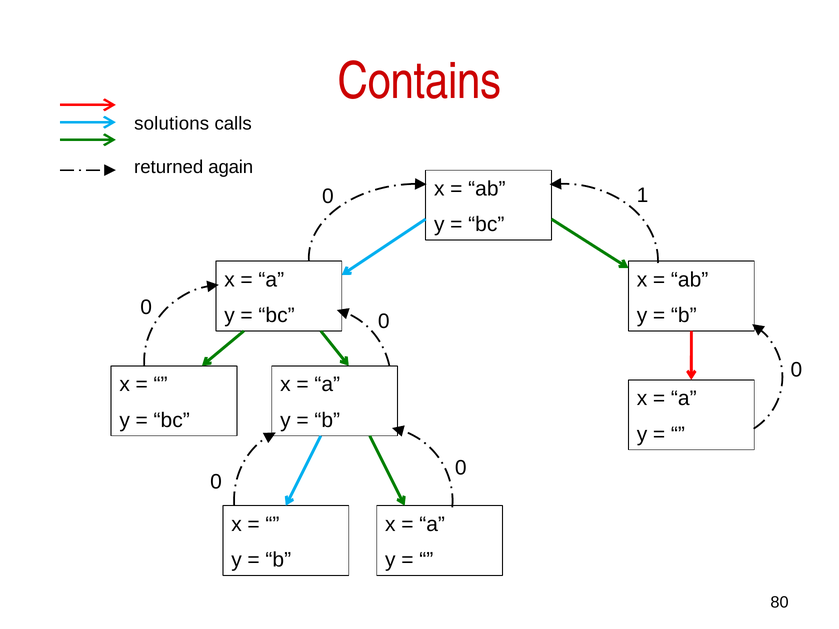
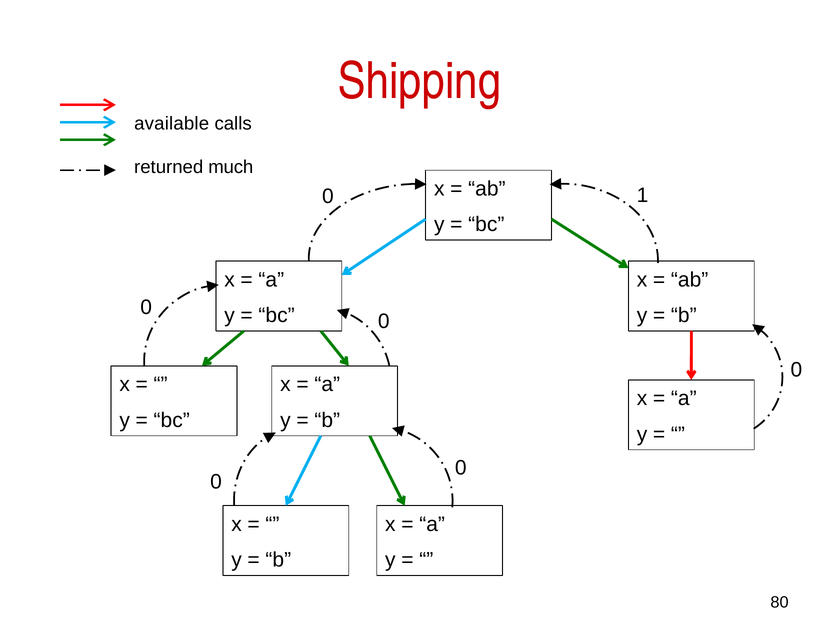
Contains: Contains -> Shipping (419, 81)
solutions: solutions -> available (172, 123)
again: again -> much (231, 167)
